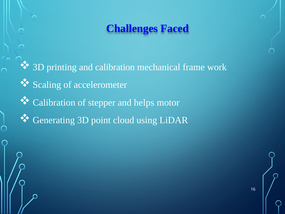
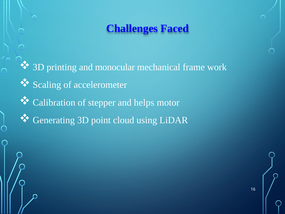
and calibration: calibration -> monocular (115, 67)
